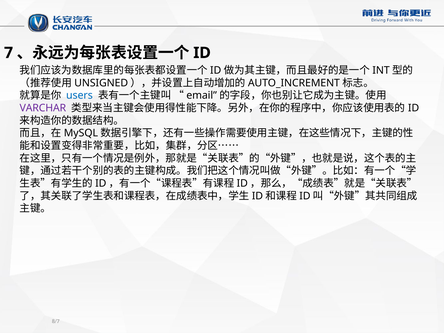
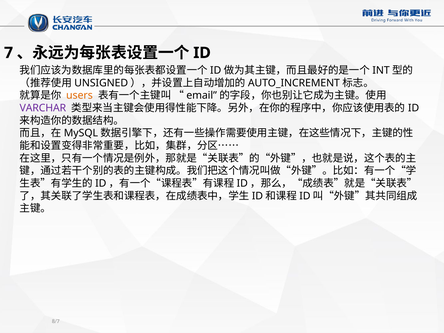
users colour: blue -> orange (79, 96)
